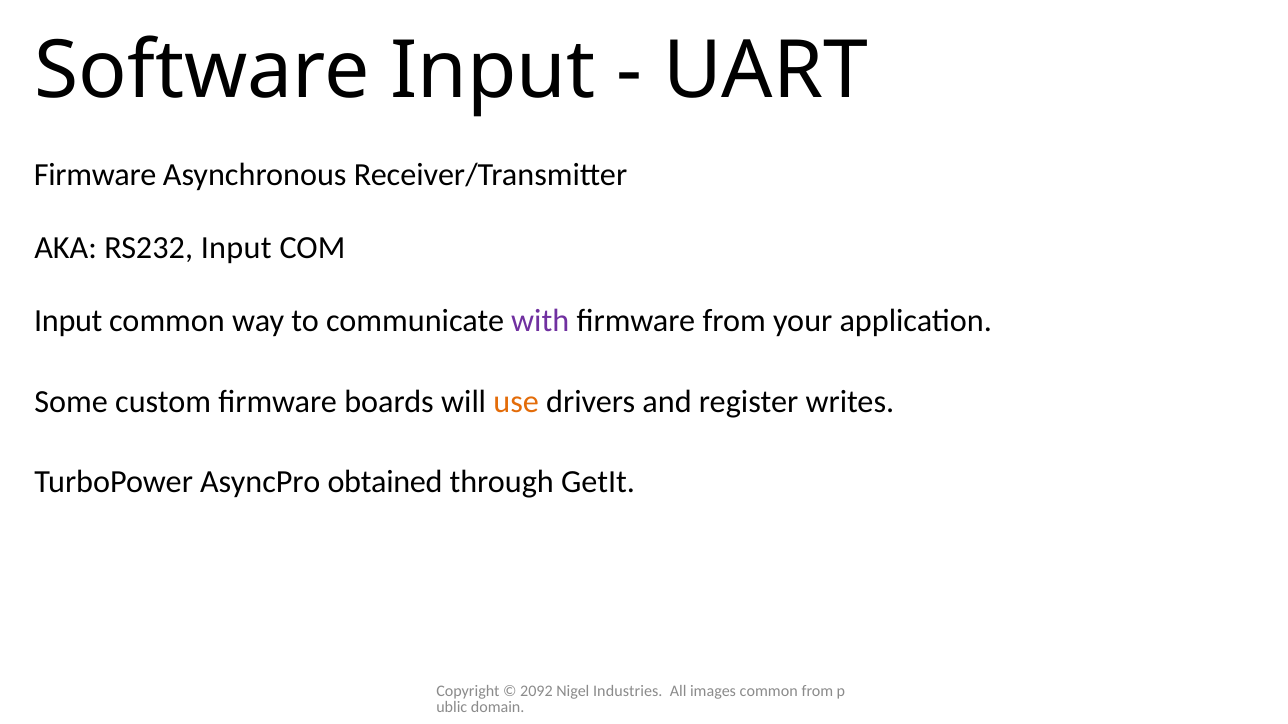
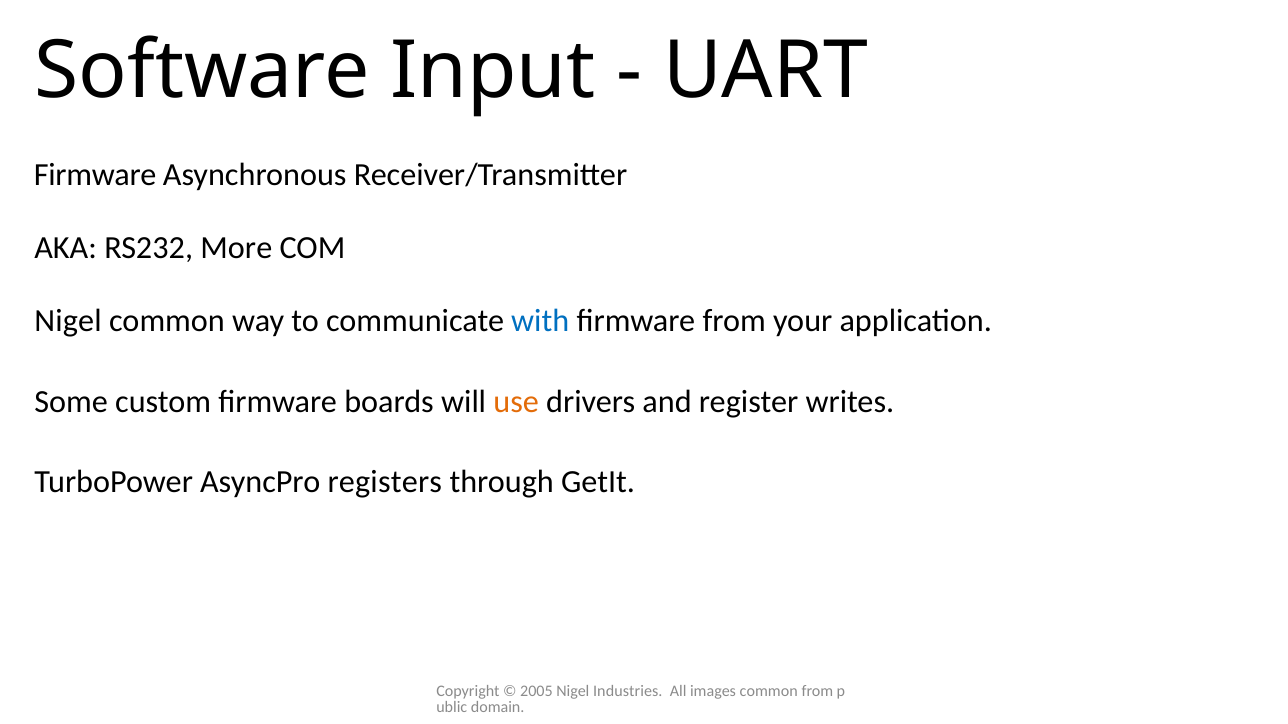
RS232 Input: Input -> More (236, 248)
Input: Input -> Nigel (68, 321)
with colour: purple -> blue (540, 321)
obtained: obtained -> registers (385, 482)
2092: 2092 -> 2005 (536, 692)
